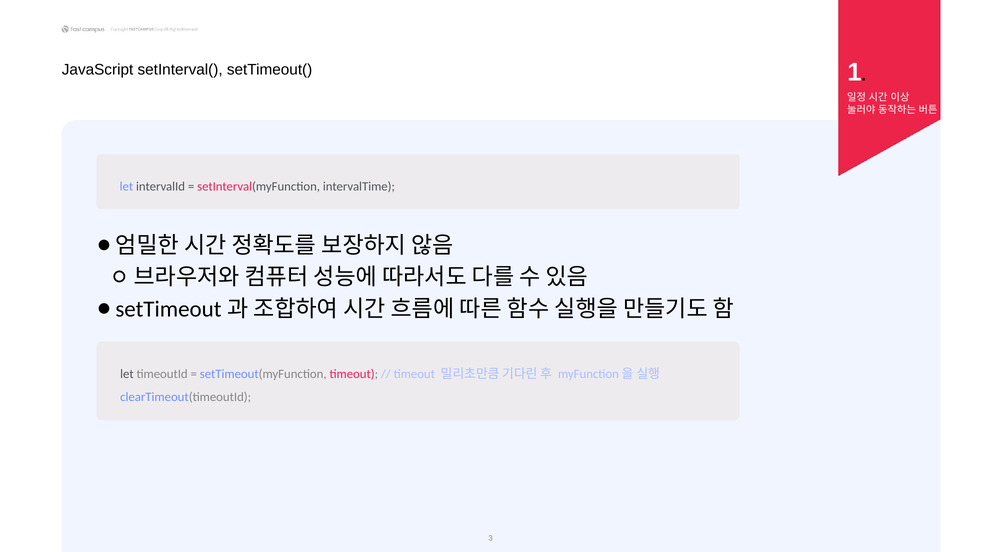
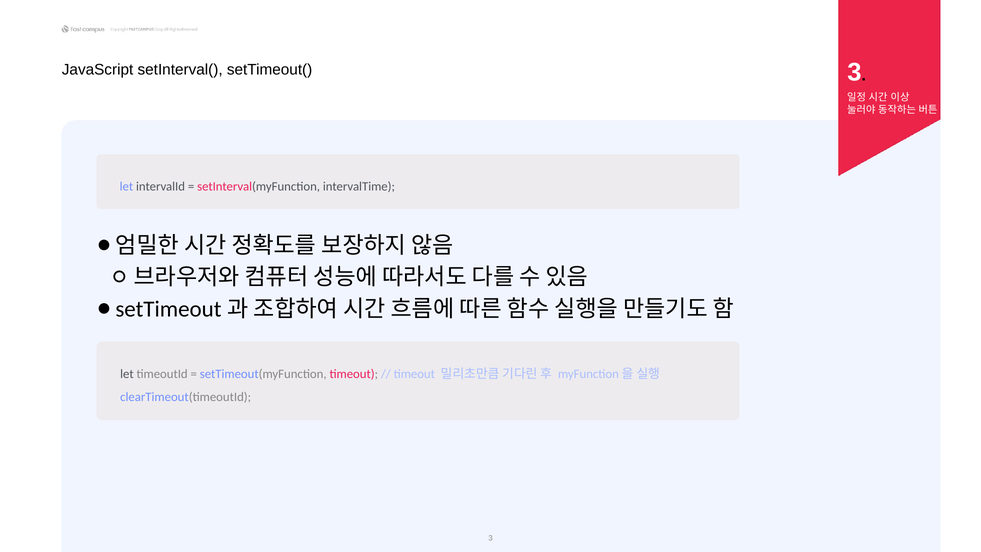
setTimeout( 1: 1 -> 3 (854, 72)
